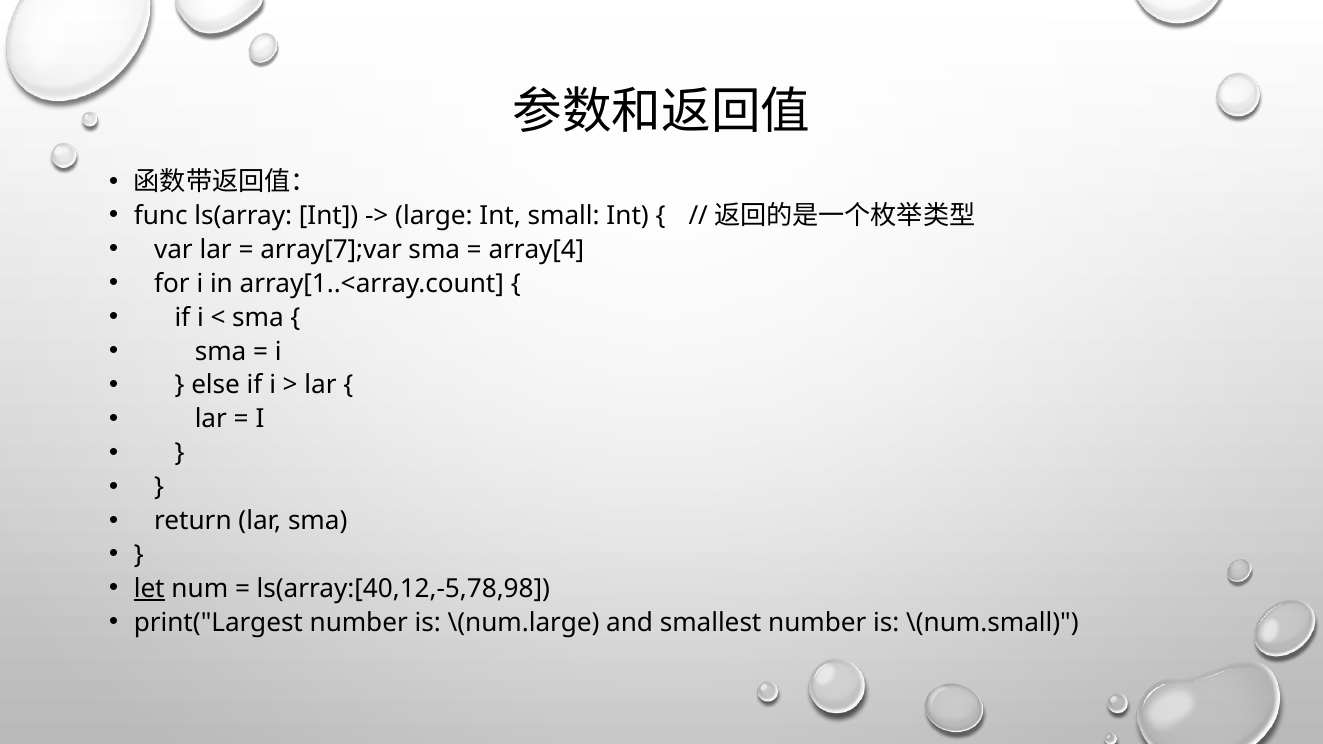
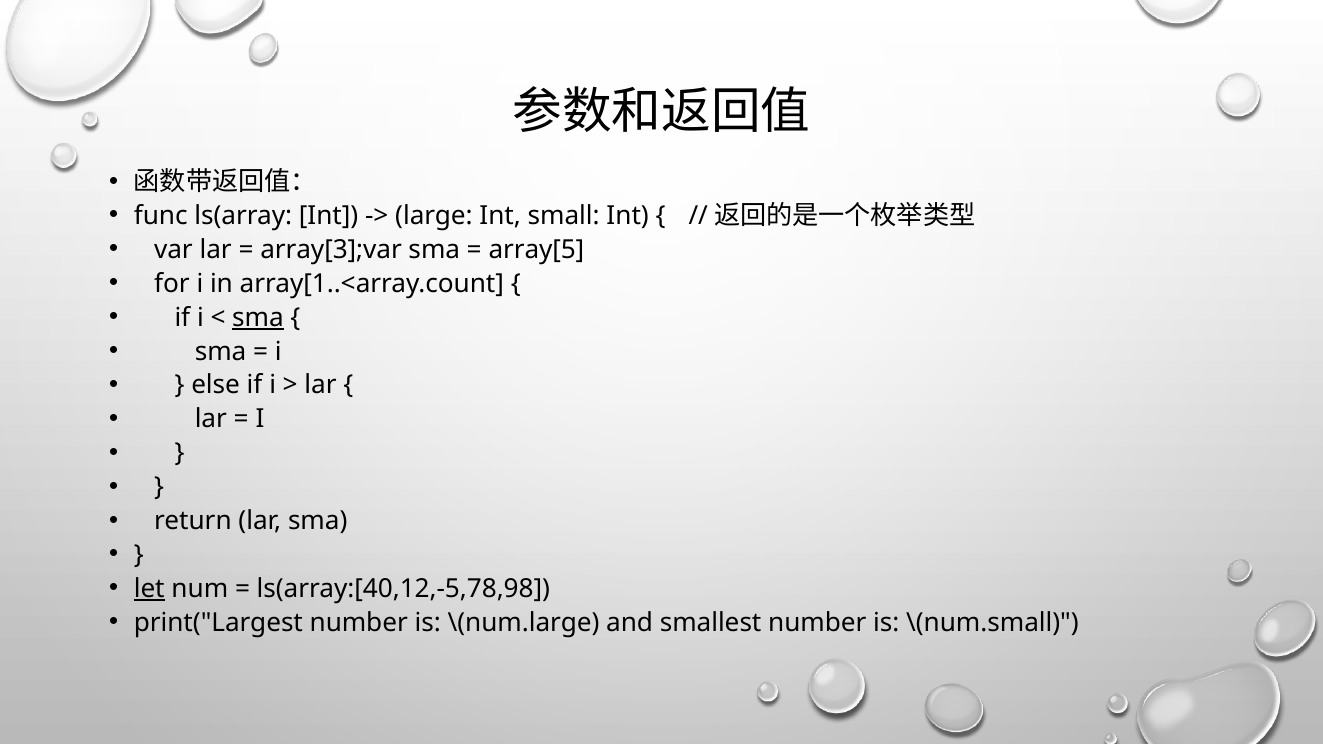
array[7];var: array[7];var -> array[3];var (331, 250)
array[4: array[4 -> array[5 (536, 250)
sma underline: none -> present (258, 318)
